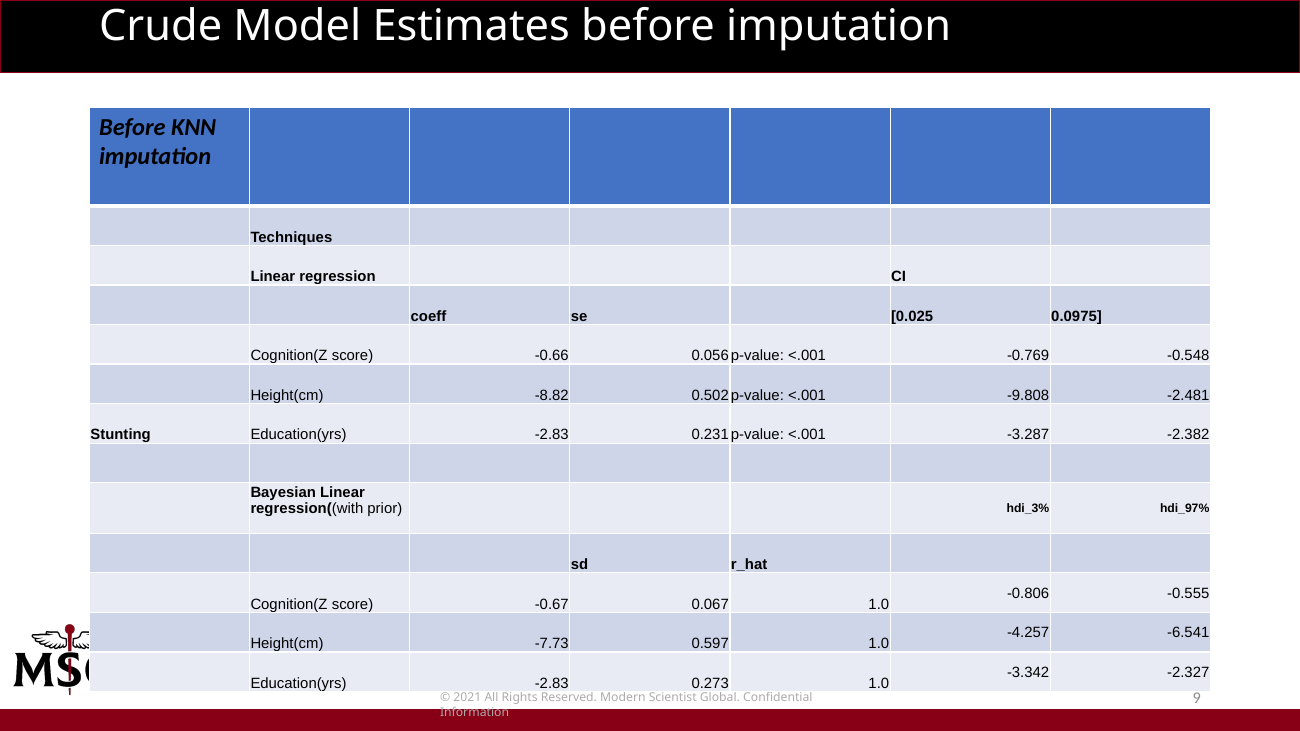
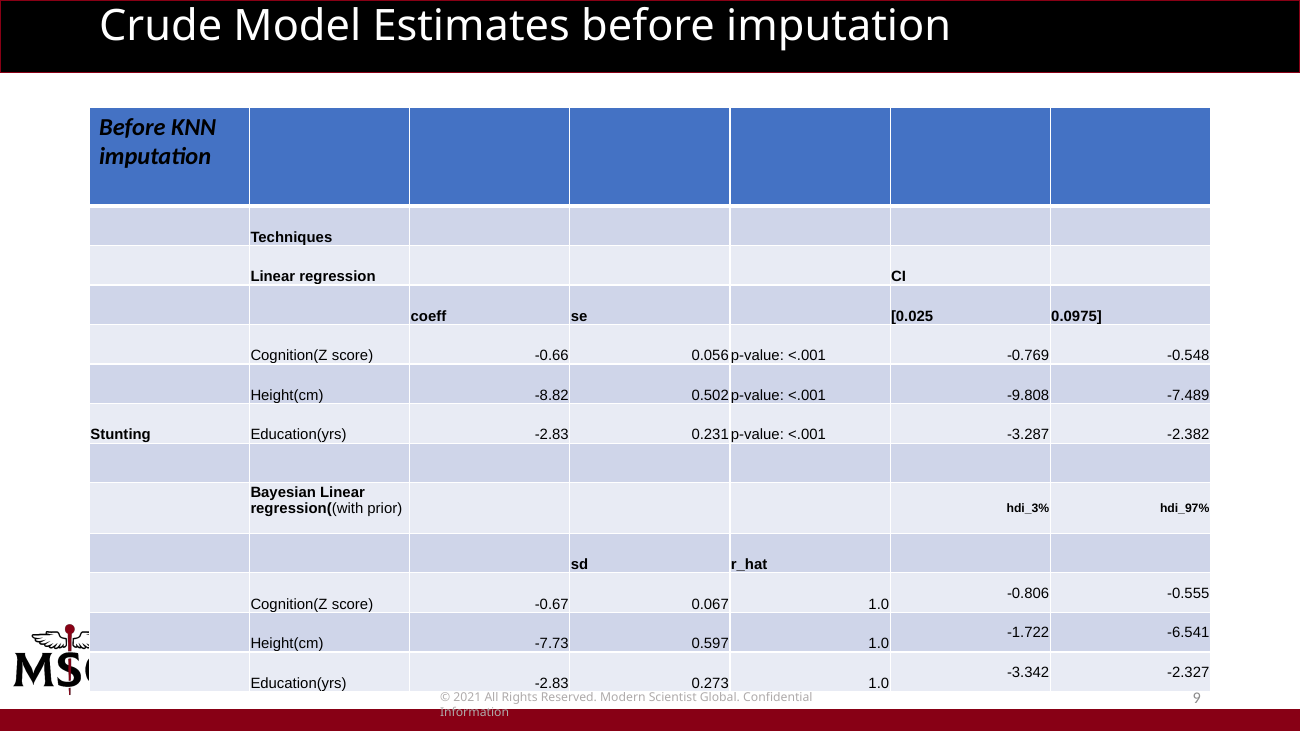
-2.481: -2.481 -> -7.489 (1188, 396)
-4.257: -4.257 -> -1.722 (1028, 633)
